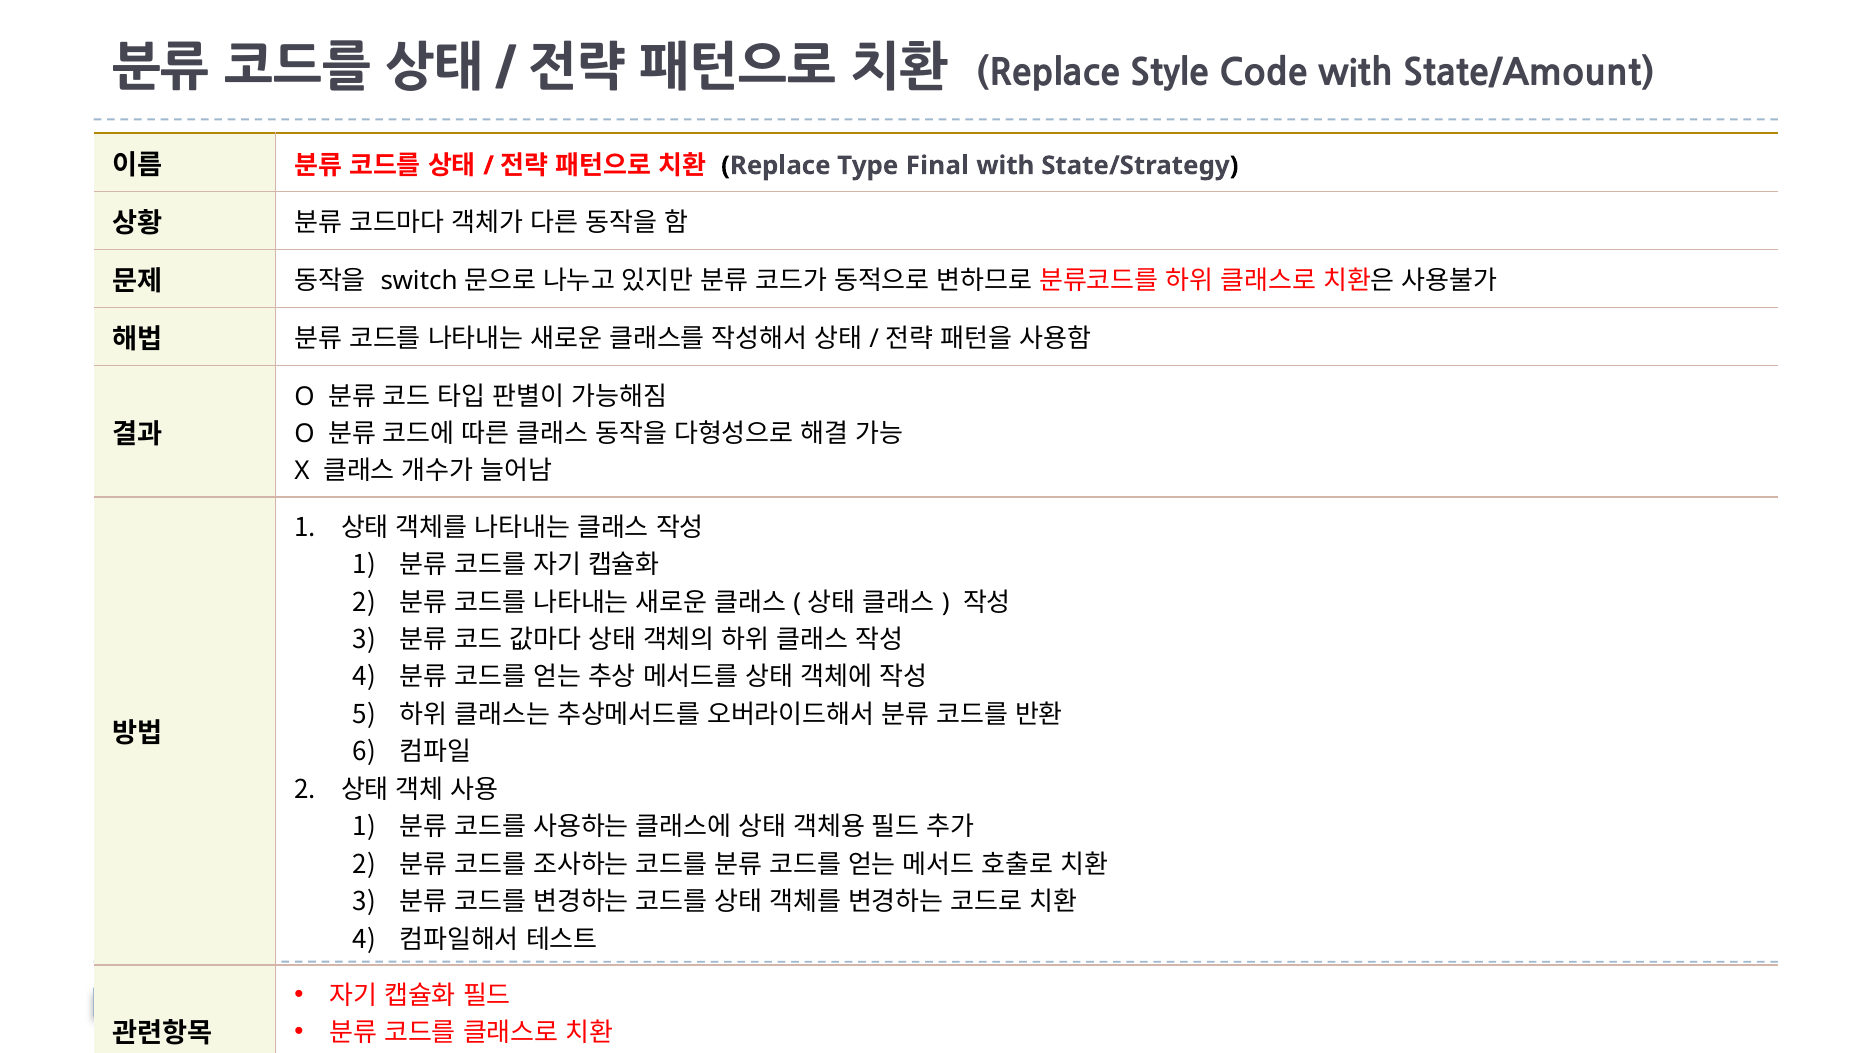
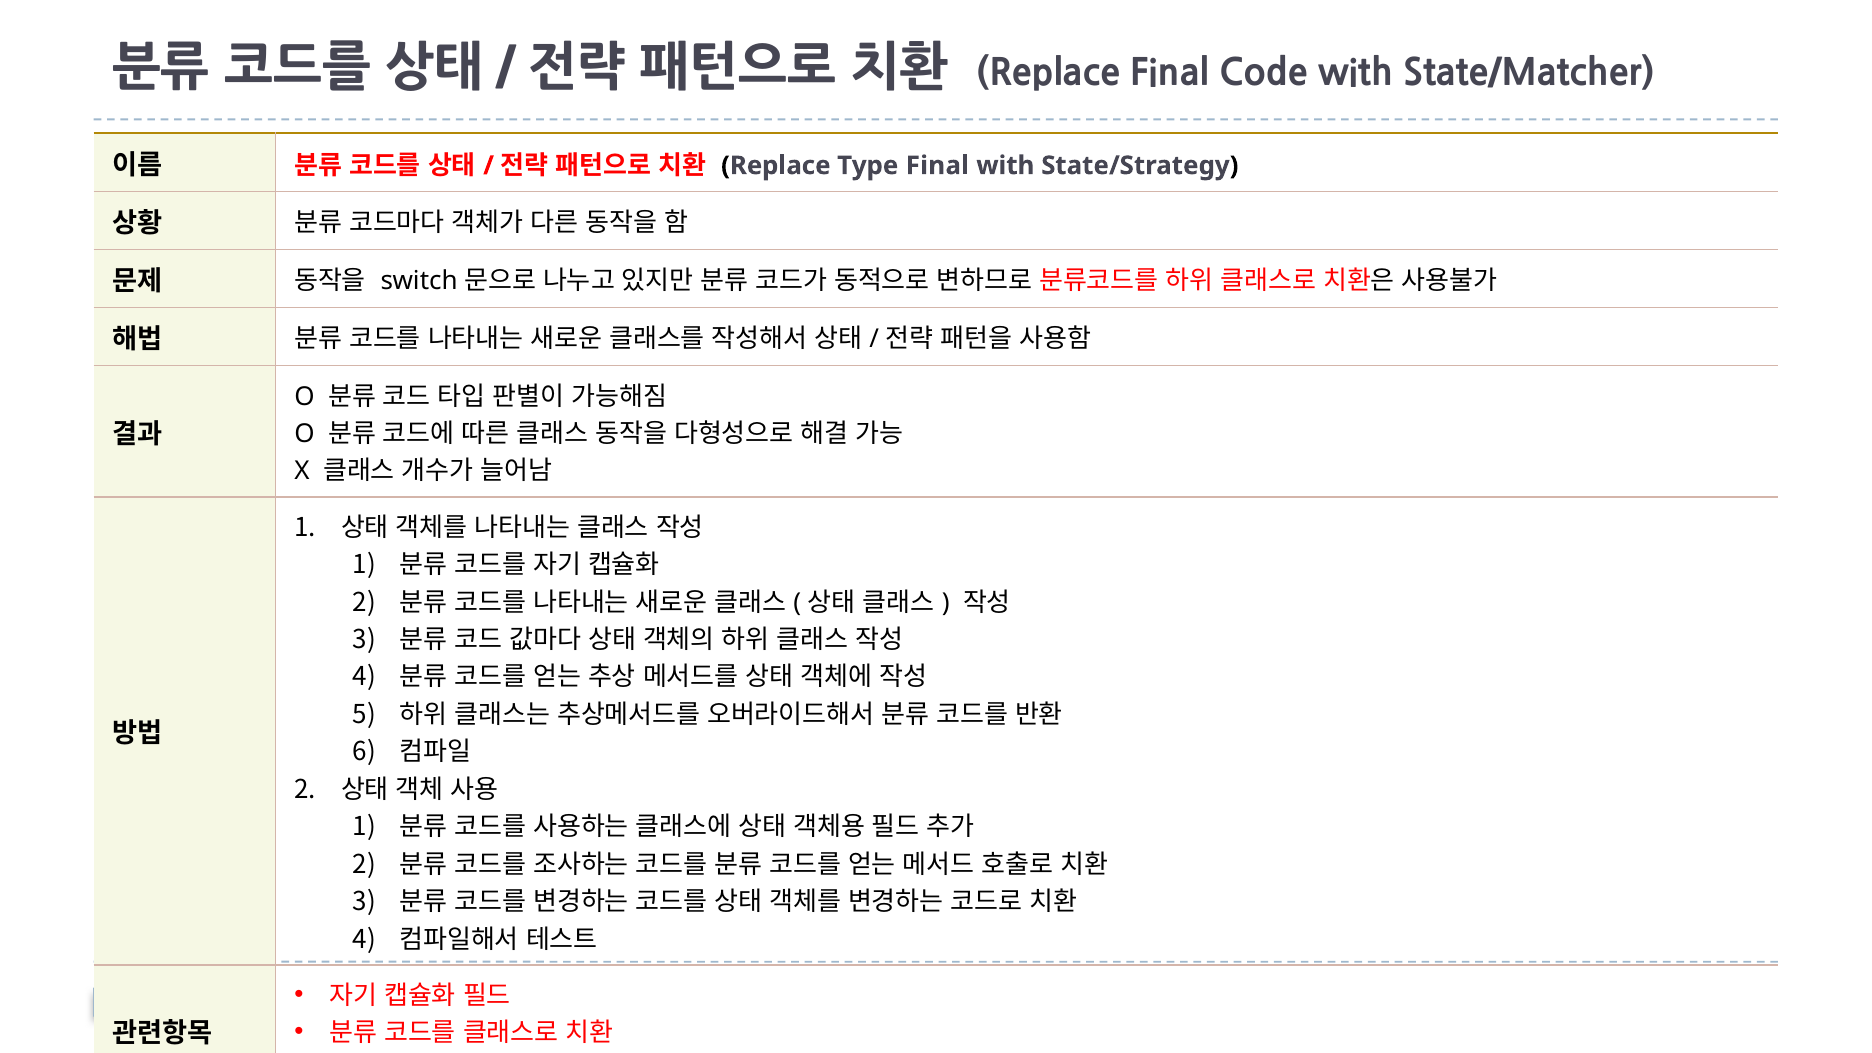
Replace Style: Style -> Final (1169, 74)
State/Amount: State/Amount -> State/Matcher (1529, 74)
